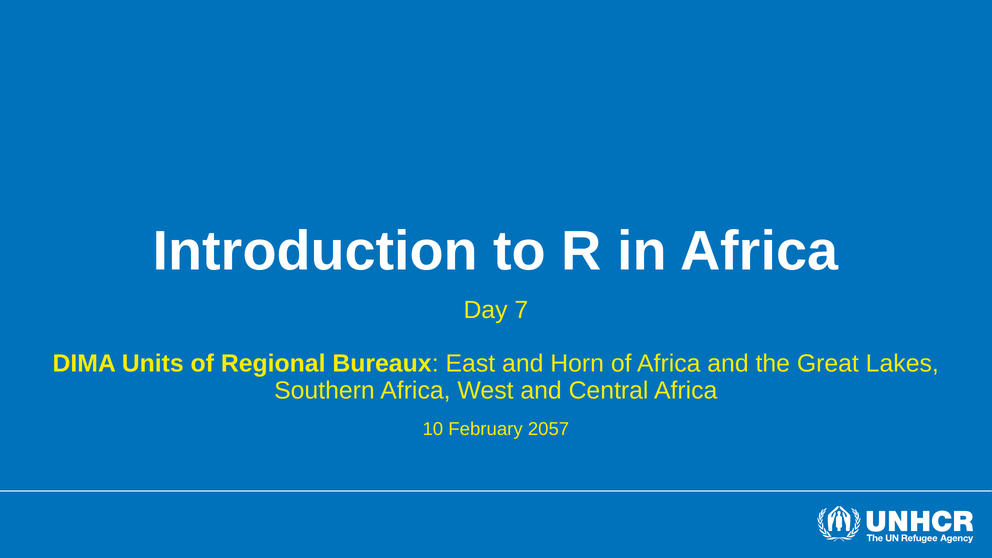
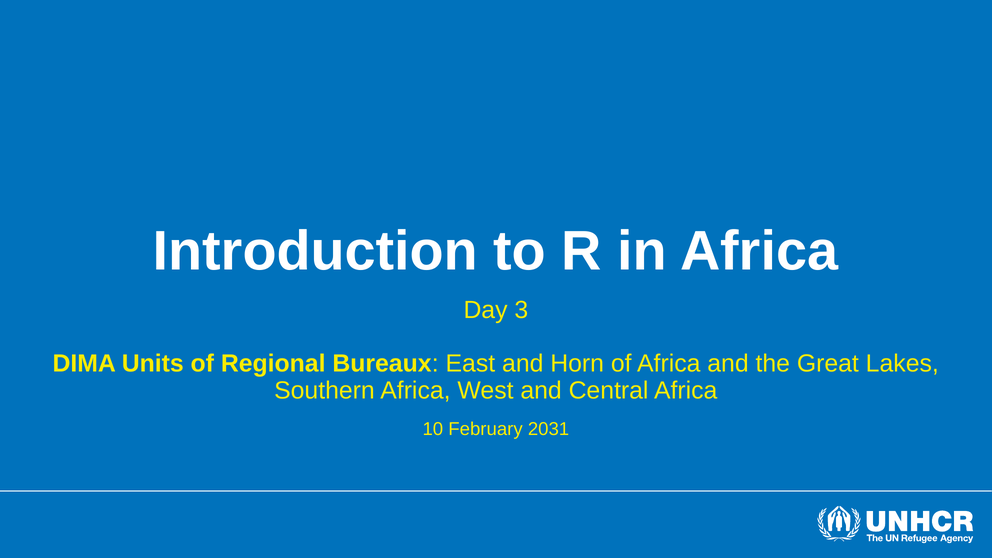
7: 7 -> 3 (521, 310)
2057: 2057 -> 2031 (549, 429)
